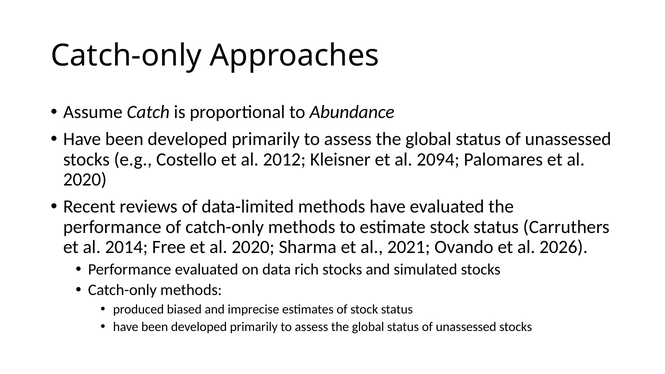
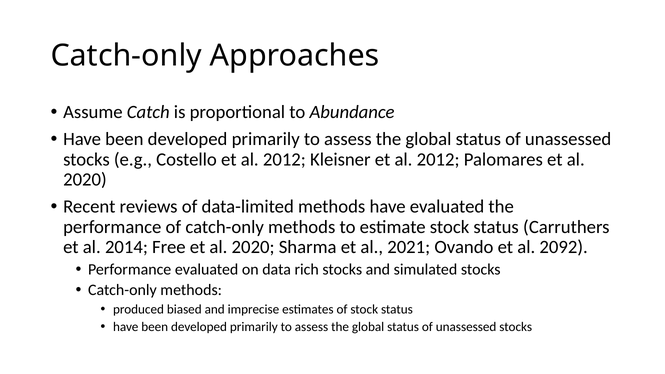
Kleisner et al 2094: 2094 -> 2012 (438, 159)
2026: 2026 -> 2092 (564, 247)
